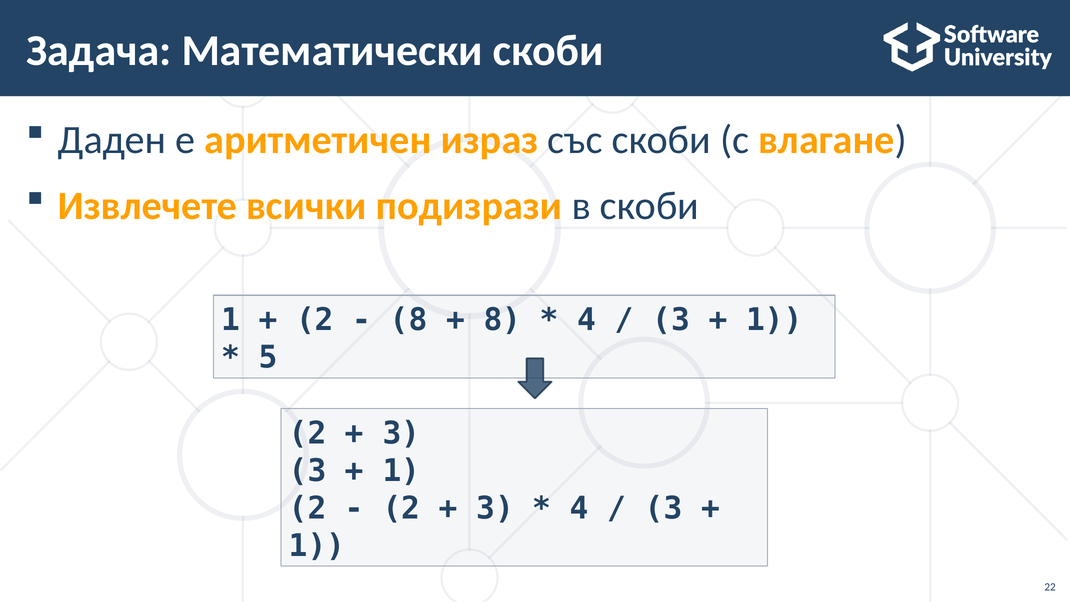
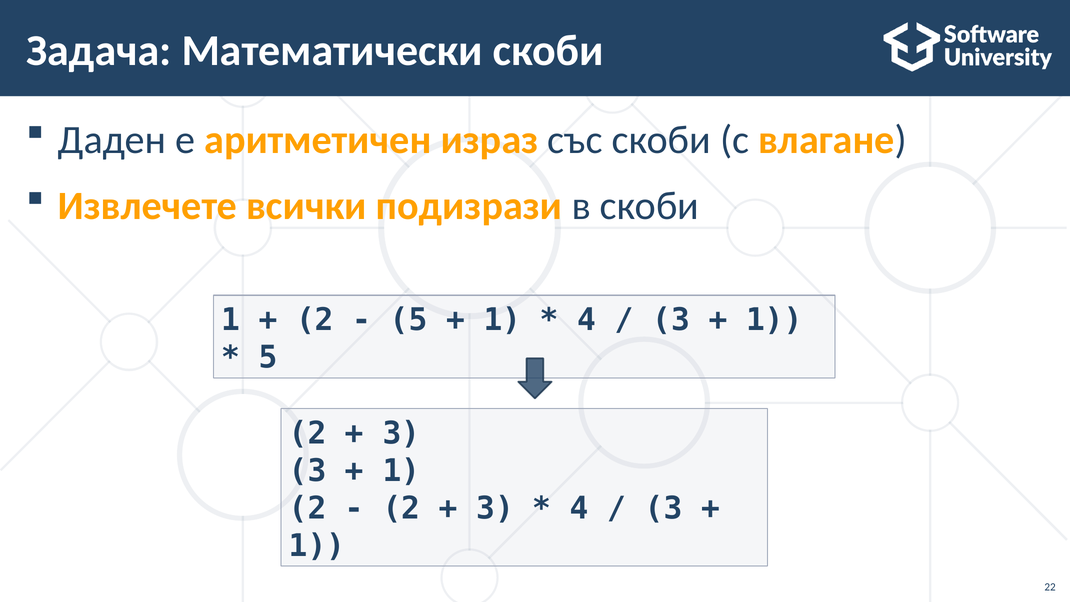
8: 8 -> 5 (409, 320)
8: 8 -> 1 (502, 320)
